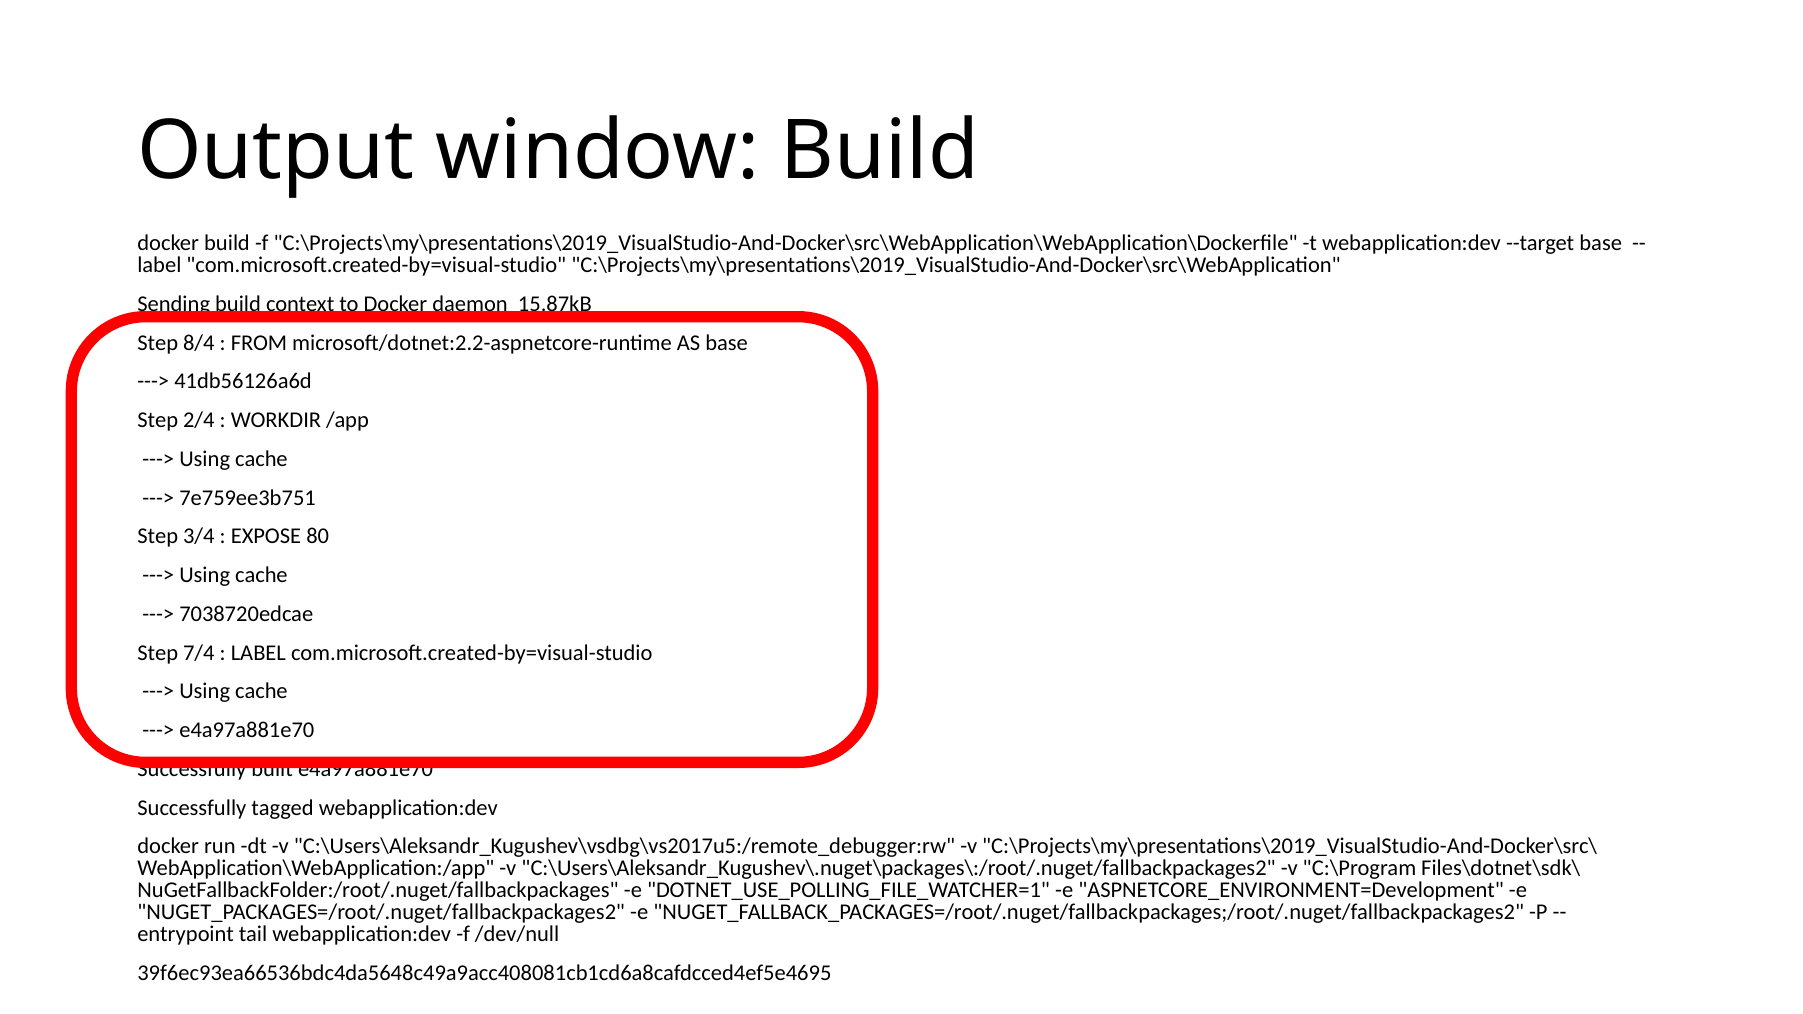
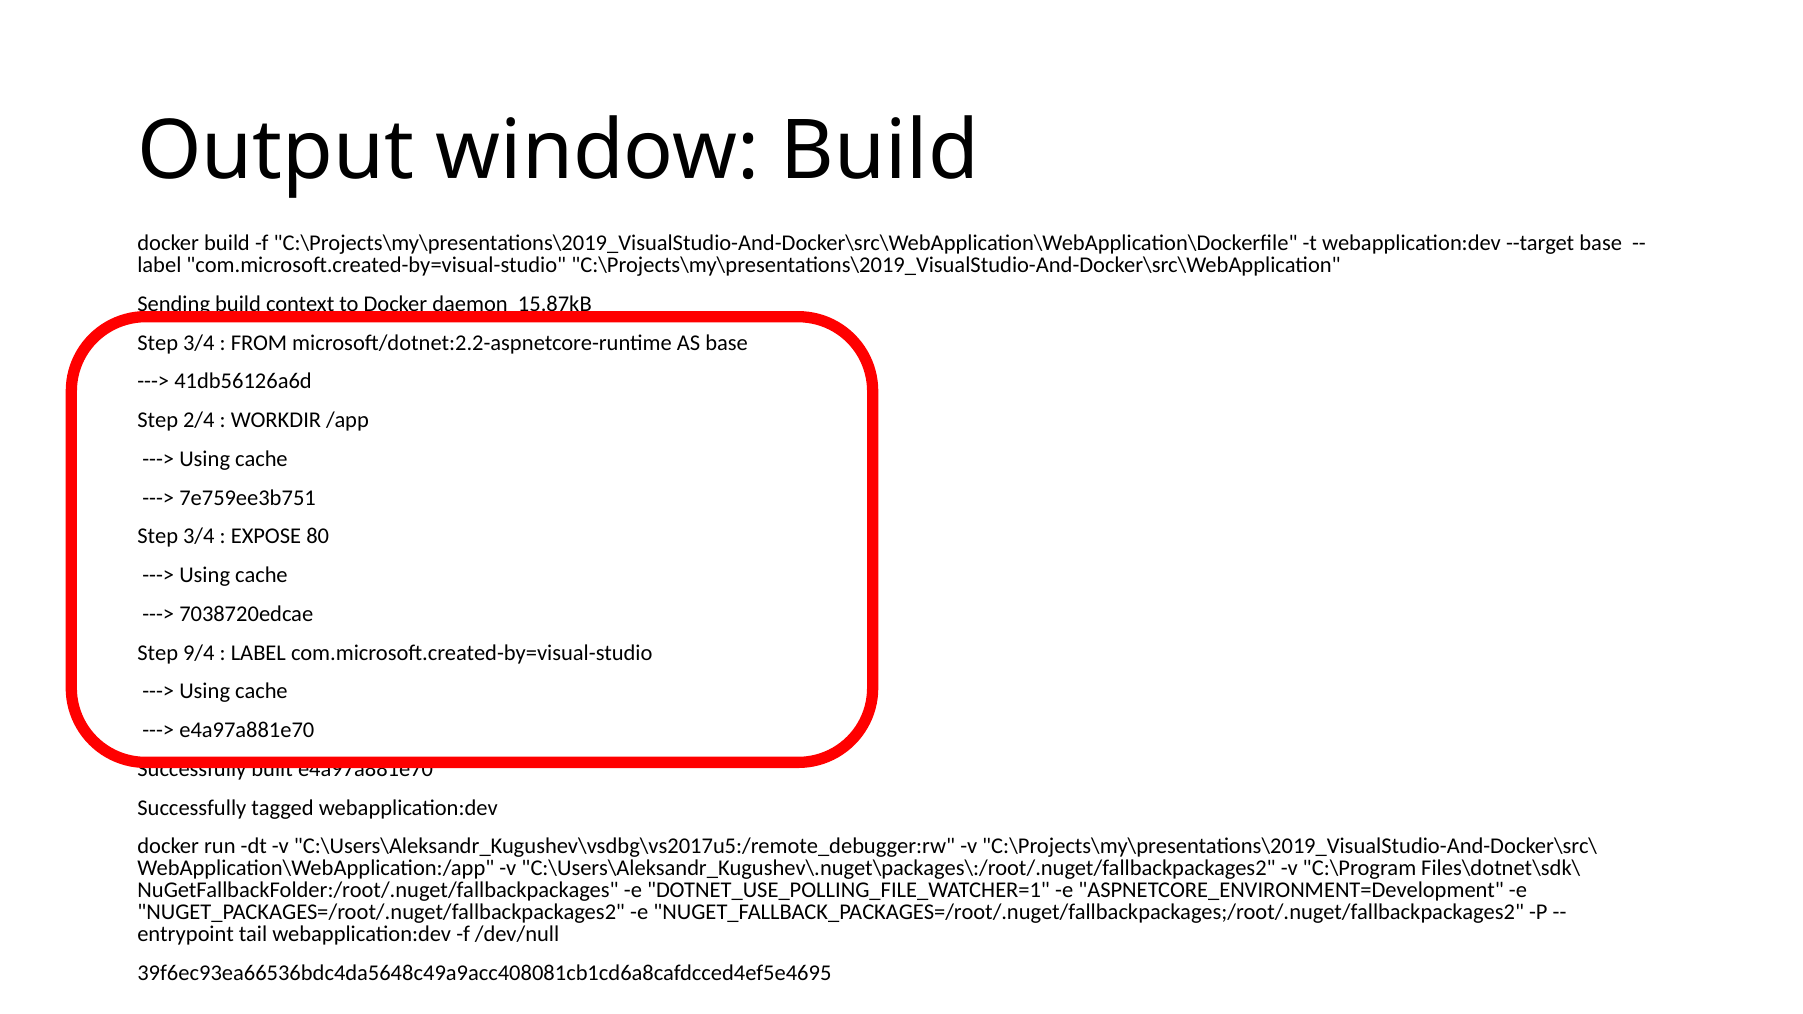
8/4: 8/4 -> 3/4 (199, 343)
7/4: 7/4 -> 9/4 (199, 653)
